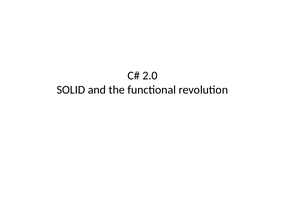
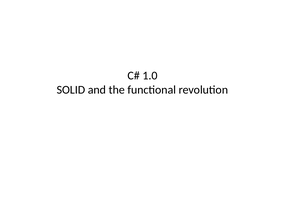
2.0: 2.0 -> 1.0 (150, 76)
